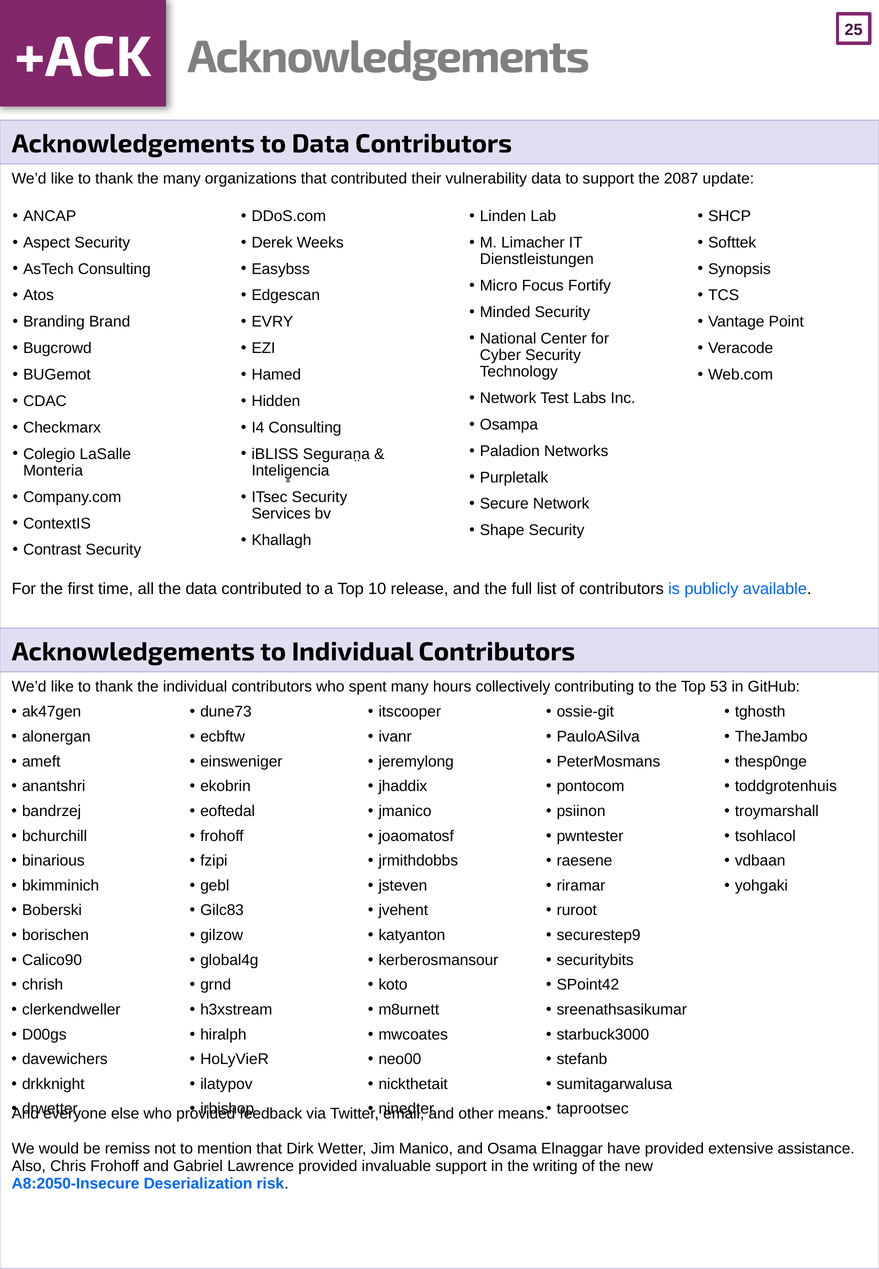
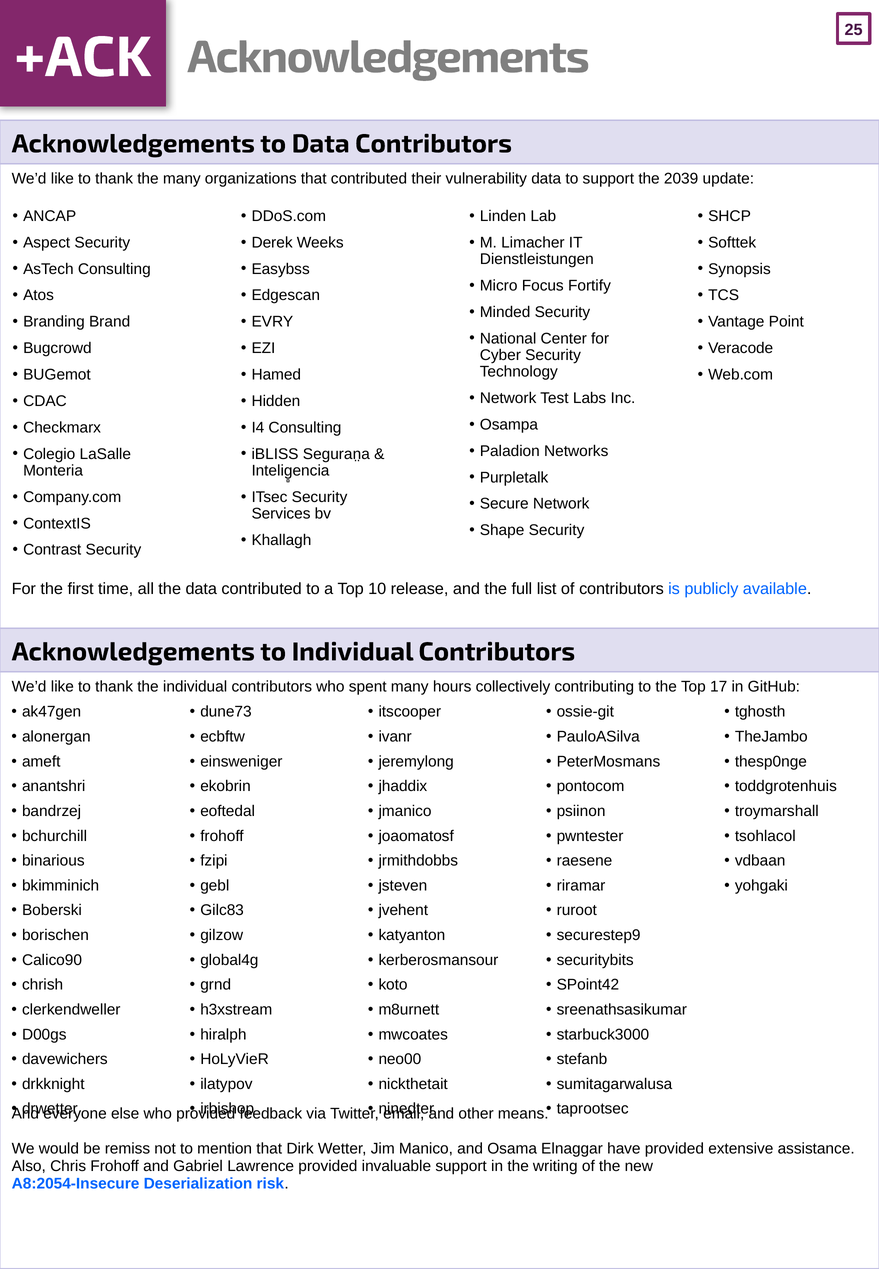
2087: 2087 -> 2039 (681, 179)
53: 53 -> 17 (719, 687)
A8:2050-Insecure: A8:2050-Insecure -> A8:2054-Insecure (76, 1184)
